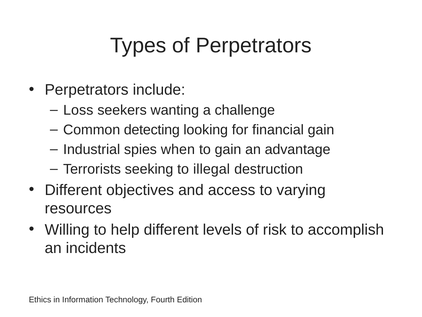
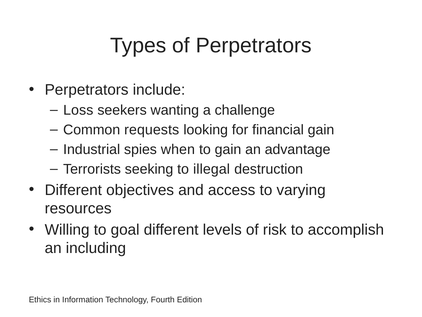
detecting: detecting -> requests (152, 130)
help: help -> goal (125, 229)
incidents: incidents -> including (96, 248)
